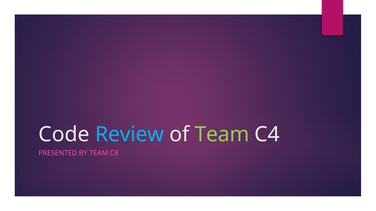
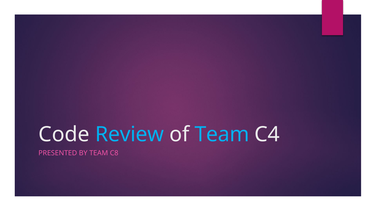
Team colour: light green -> light blue (222, 135)
